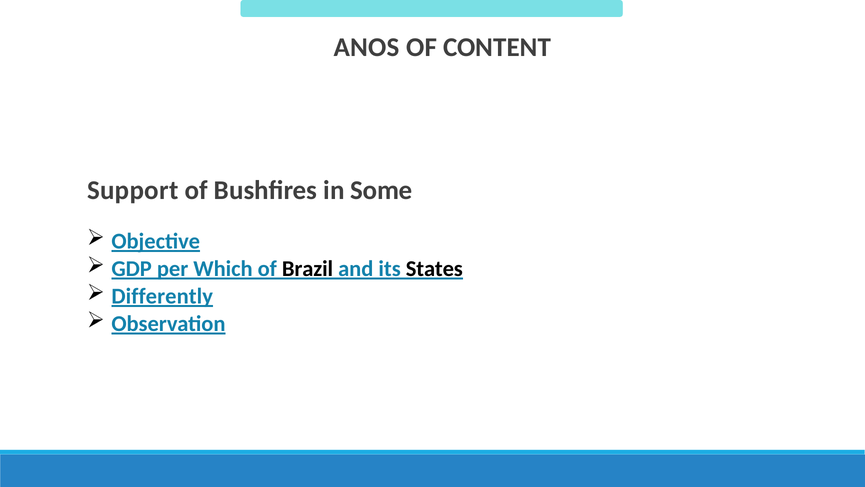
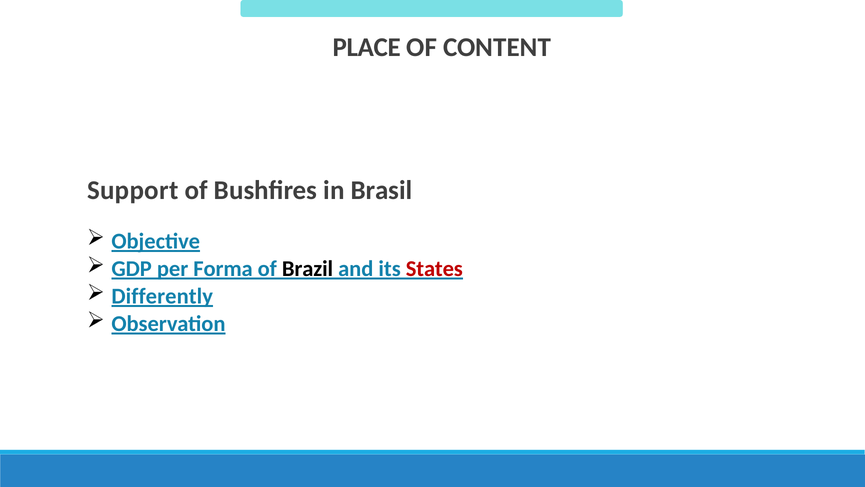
ANOS: ANOS -> PLACE (367, 47)
Some: Some -> Brasil (381, 190)
Which: Which -> Forma (223, 268)
States colour: black -> red (434, 268)
